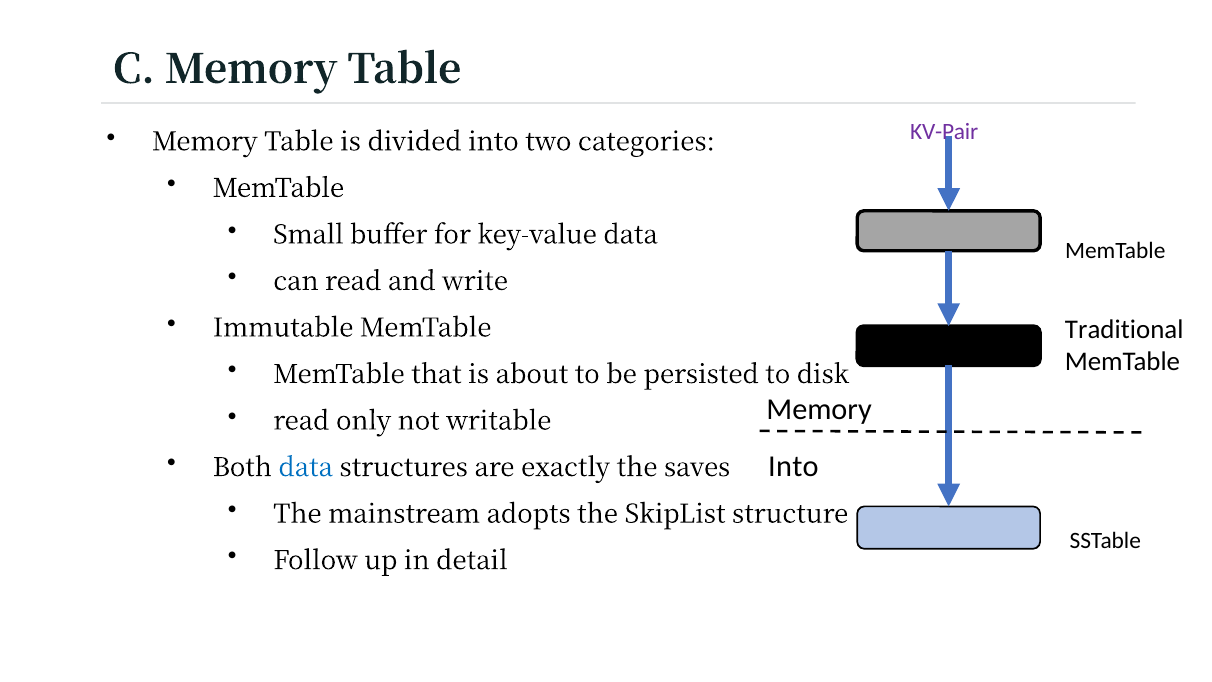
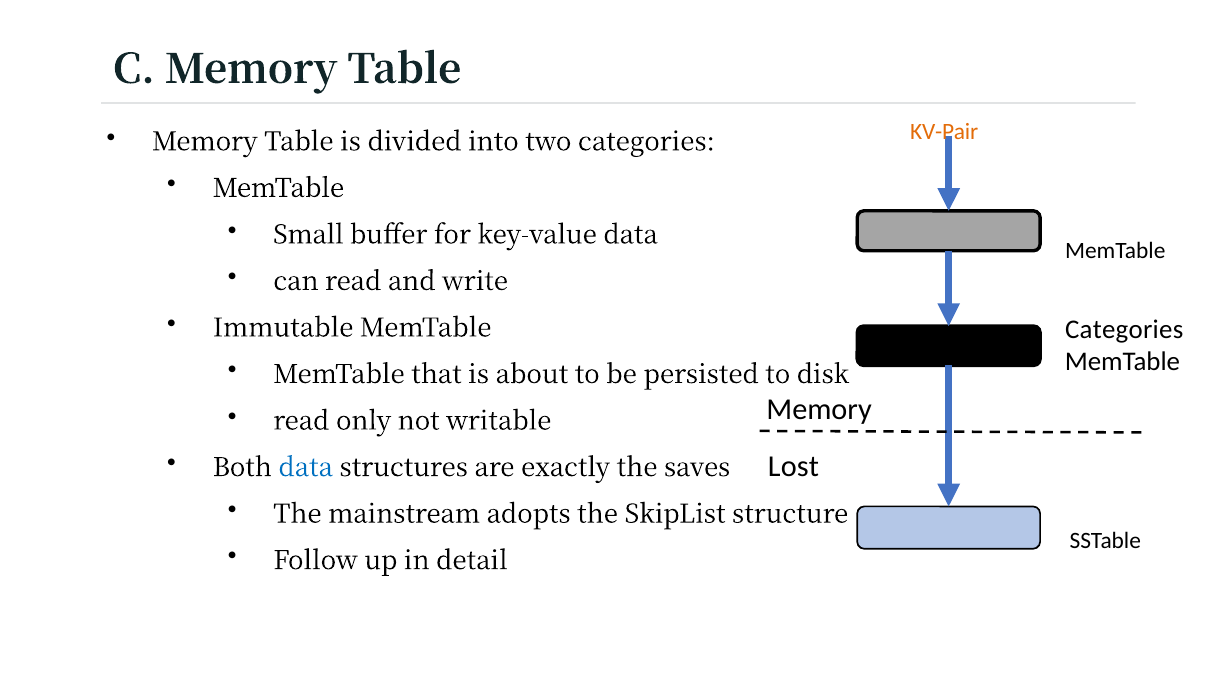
KV-Pair colour: purple -> orange (944, 131)
Traditional: Traditional -> Categories (1124, 329)
Into: Into -> Lost (793, 466)
